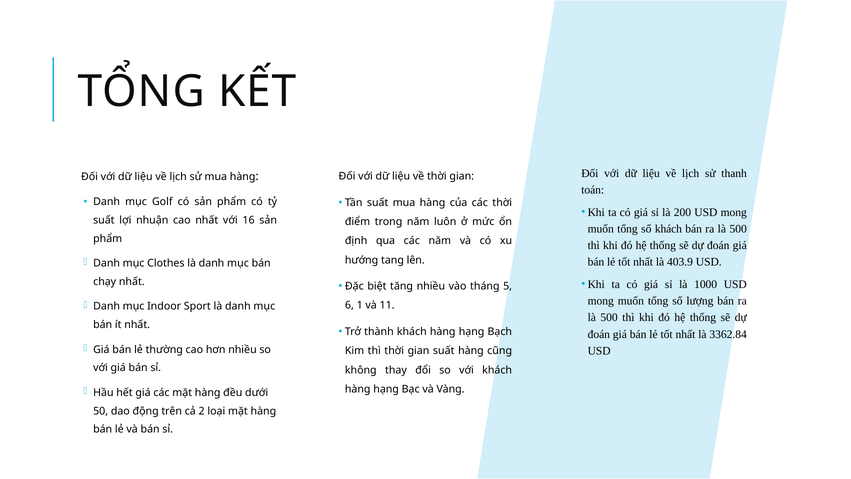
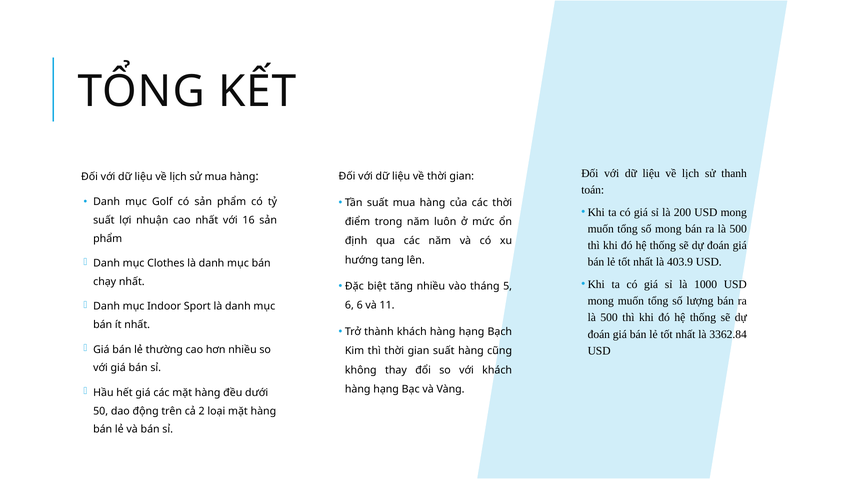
số khách: khách -> mong (668, 229)
6 1: 1 -> 6 (360, 305)
